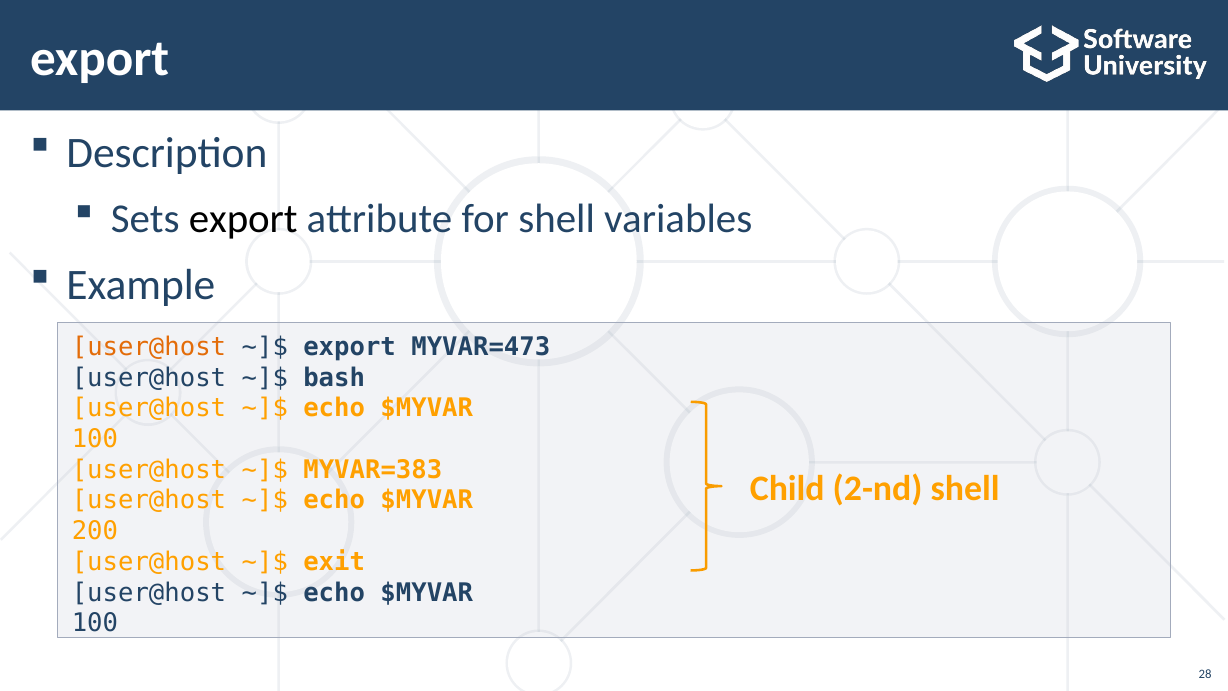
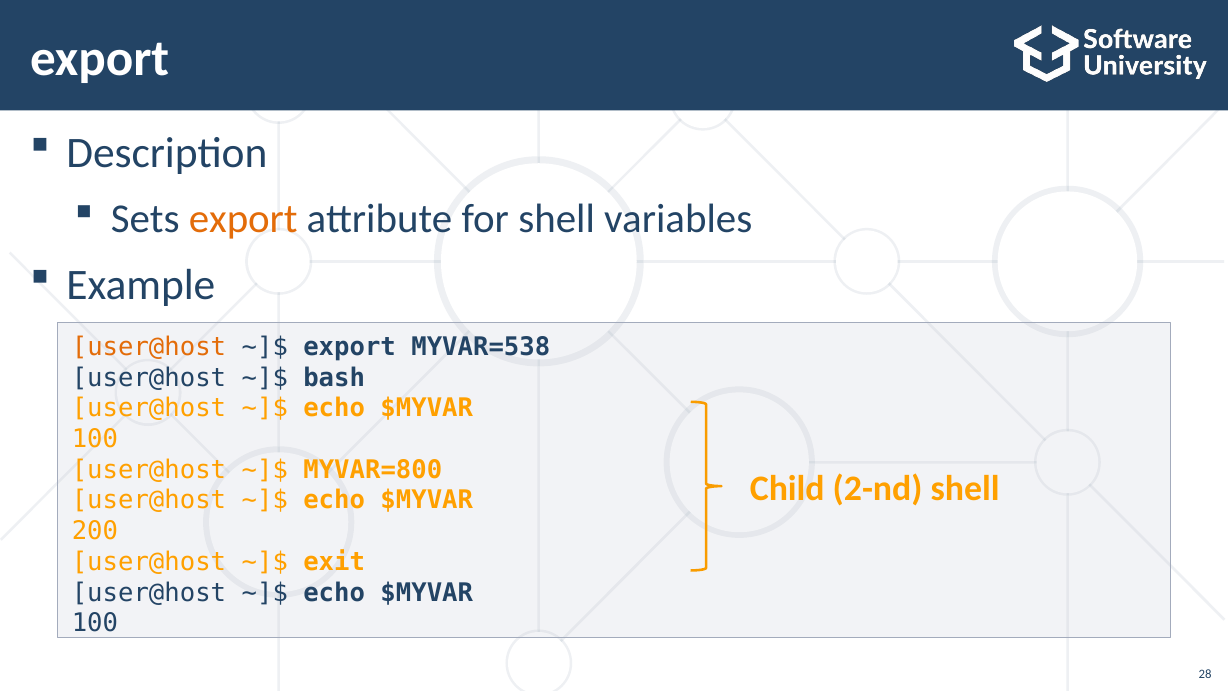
export colour: black -> orange (243, 219)
MYVAR=473: MYVAR=473 -> MYVAR=538 (481, 347)
MYVAR=383: MYVAR=383 -> MYVAR=800 (373, 470)
